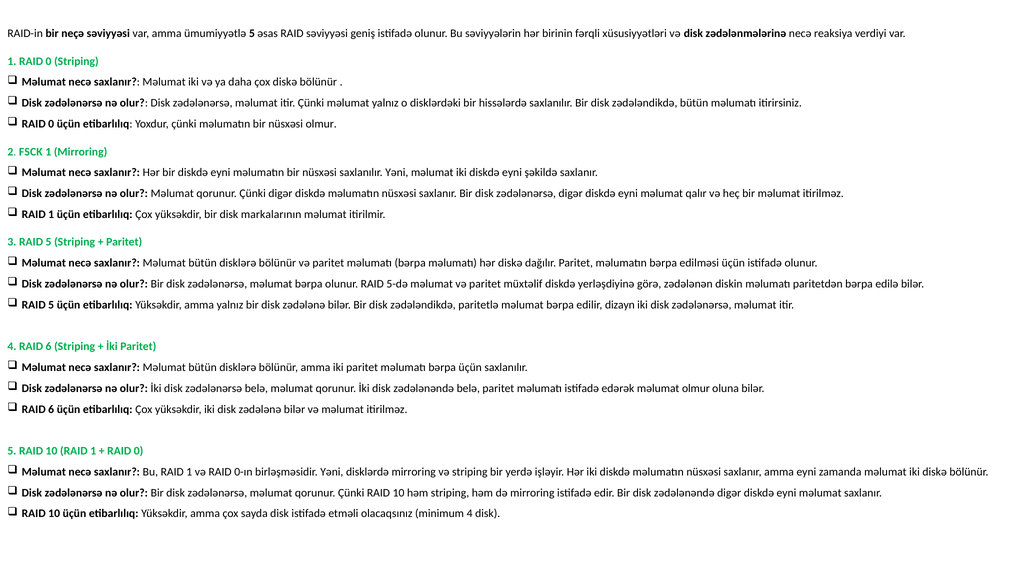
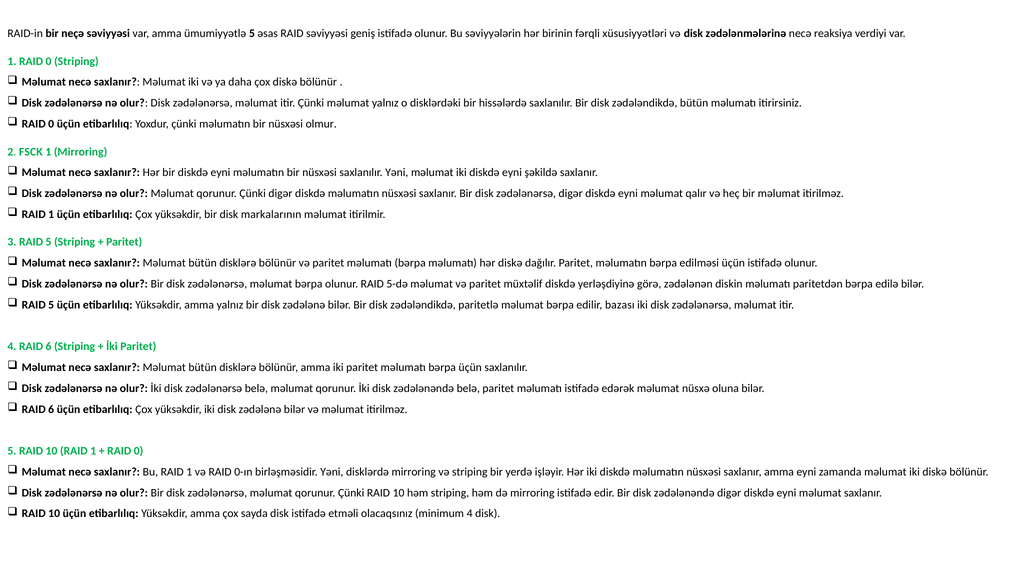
dizayn: dizayn -> bazası (620, 305)
məlumat olmur: olmur -> nüsxə (696, 388)
